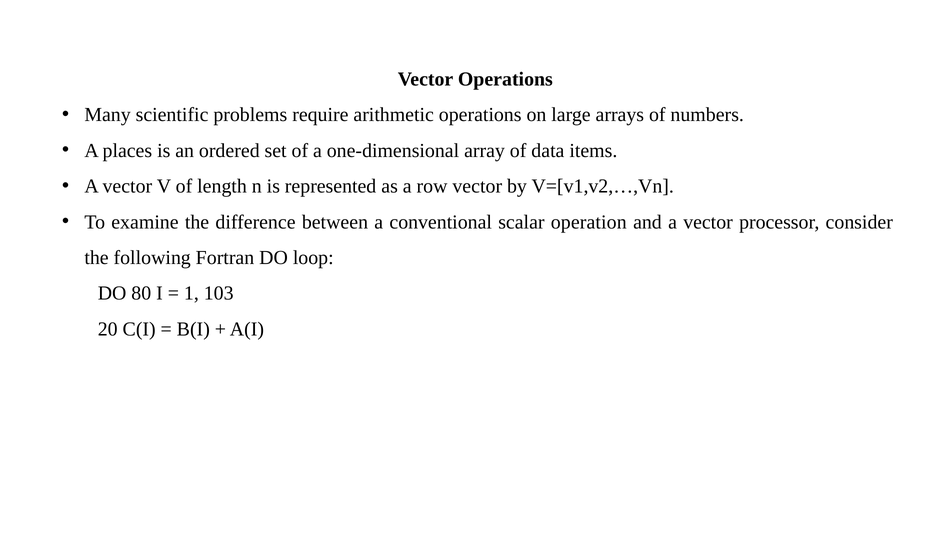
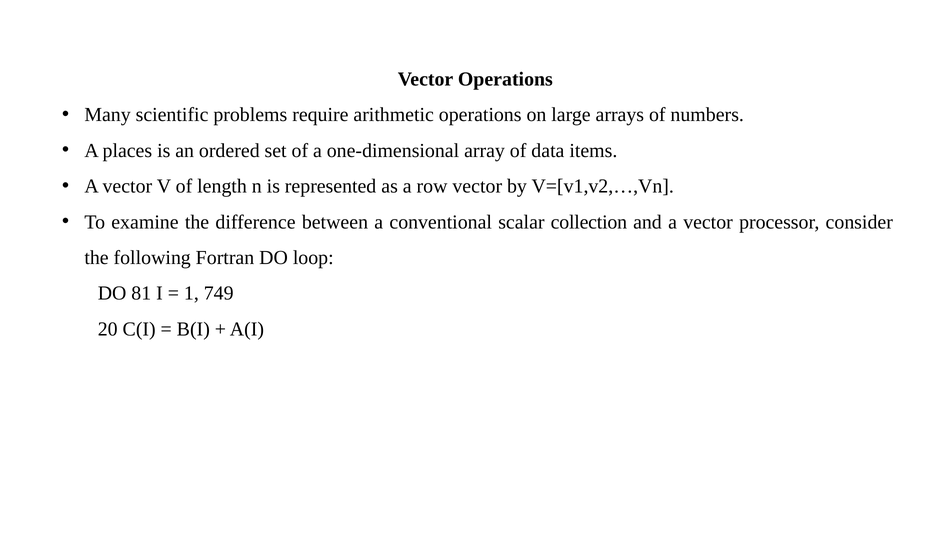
operation: operation -> collection (589, 222)
80: 80 -> 81 (141, 293)
103: 103 -> 749 (219, 293)
